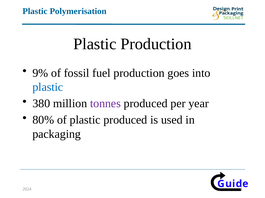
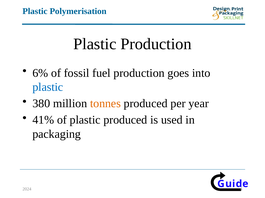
9%: 9% -> 6% (40, 73)
tonnes colour: purple -> orange (105, 104)
80%: 80% -> 41% (43, 120)
